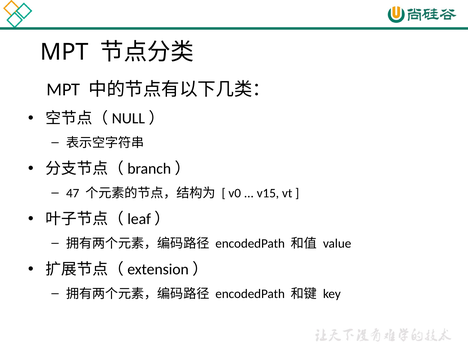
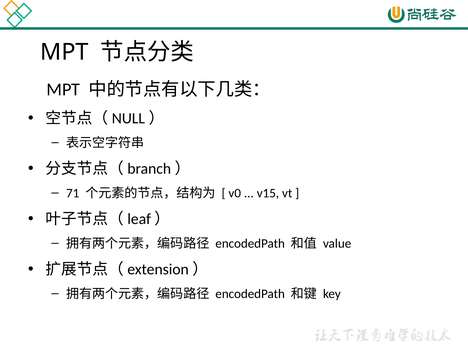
47: 47 -> 71 (73, 193)
